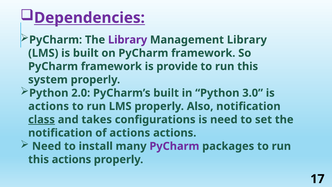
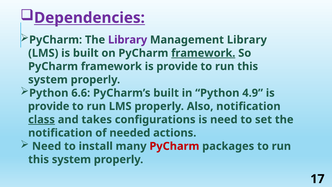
framework underline: none -> present (203, 53)
2.0: 2.0 -> 6.6 (81, 93)
3.0: 3.0 -> 4.9 (253, 93)
actions: actions -> provide (49, 106)
of actions: actions -> needed (130, 133)
PyCharm colour: purple -> red (174, 146)
actions: actions -> system (71, 159)
